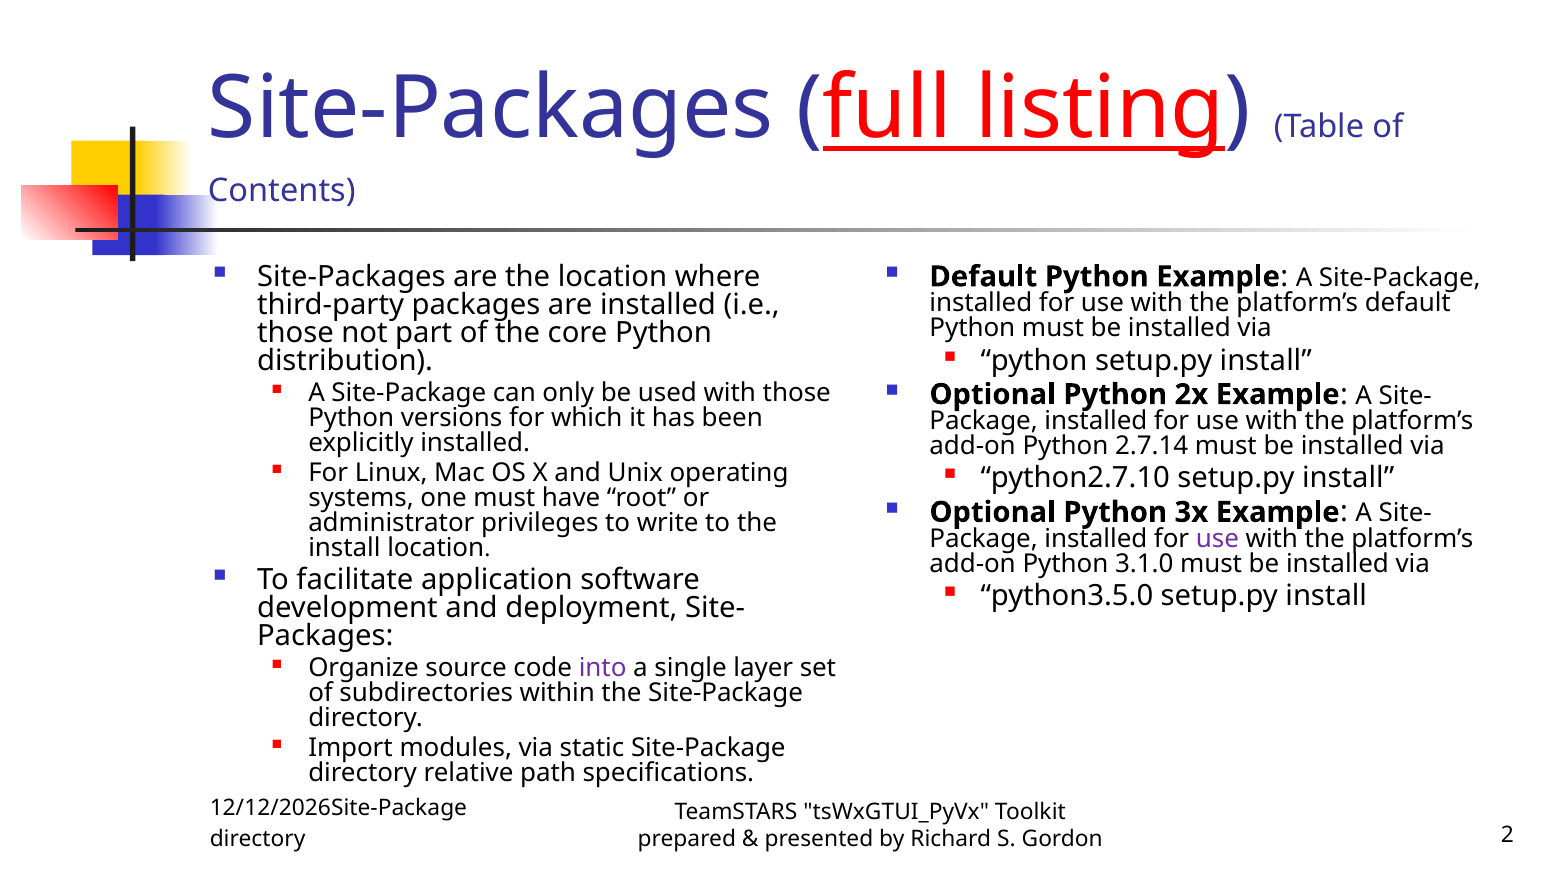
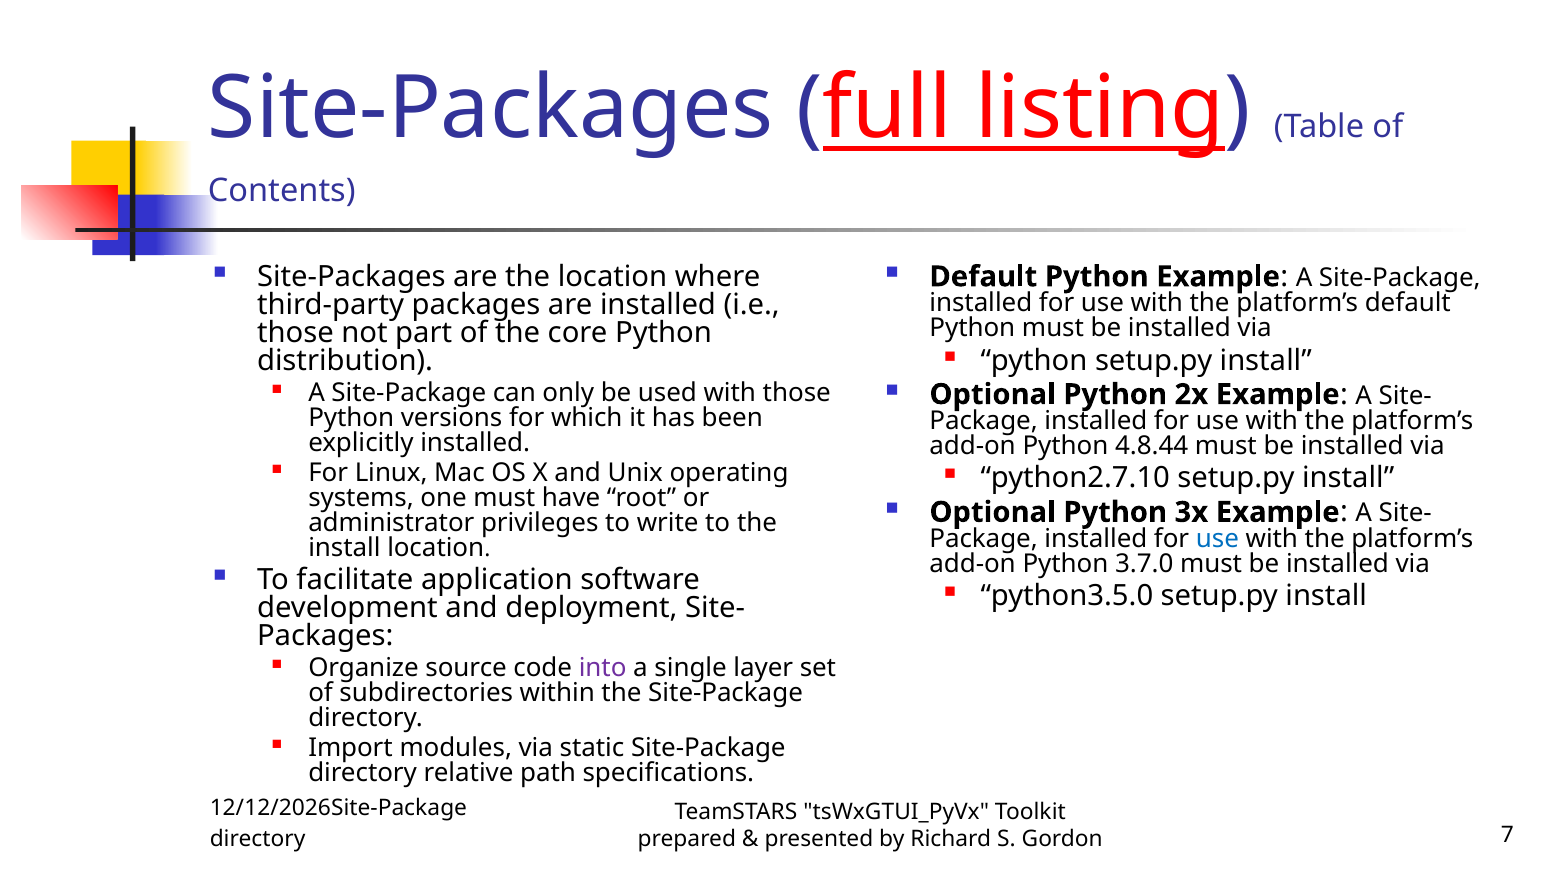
2.7.14: 2.7.14 -> 4.8.44 (1152, 446)
use colour: purple -> blue (1218, 539)
3.1.0: 3.1.0 -> 3.7.0 (1144, 564)
2: 2 -> 7 (1508, 835)
